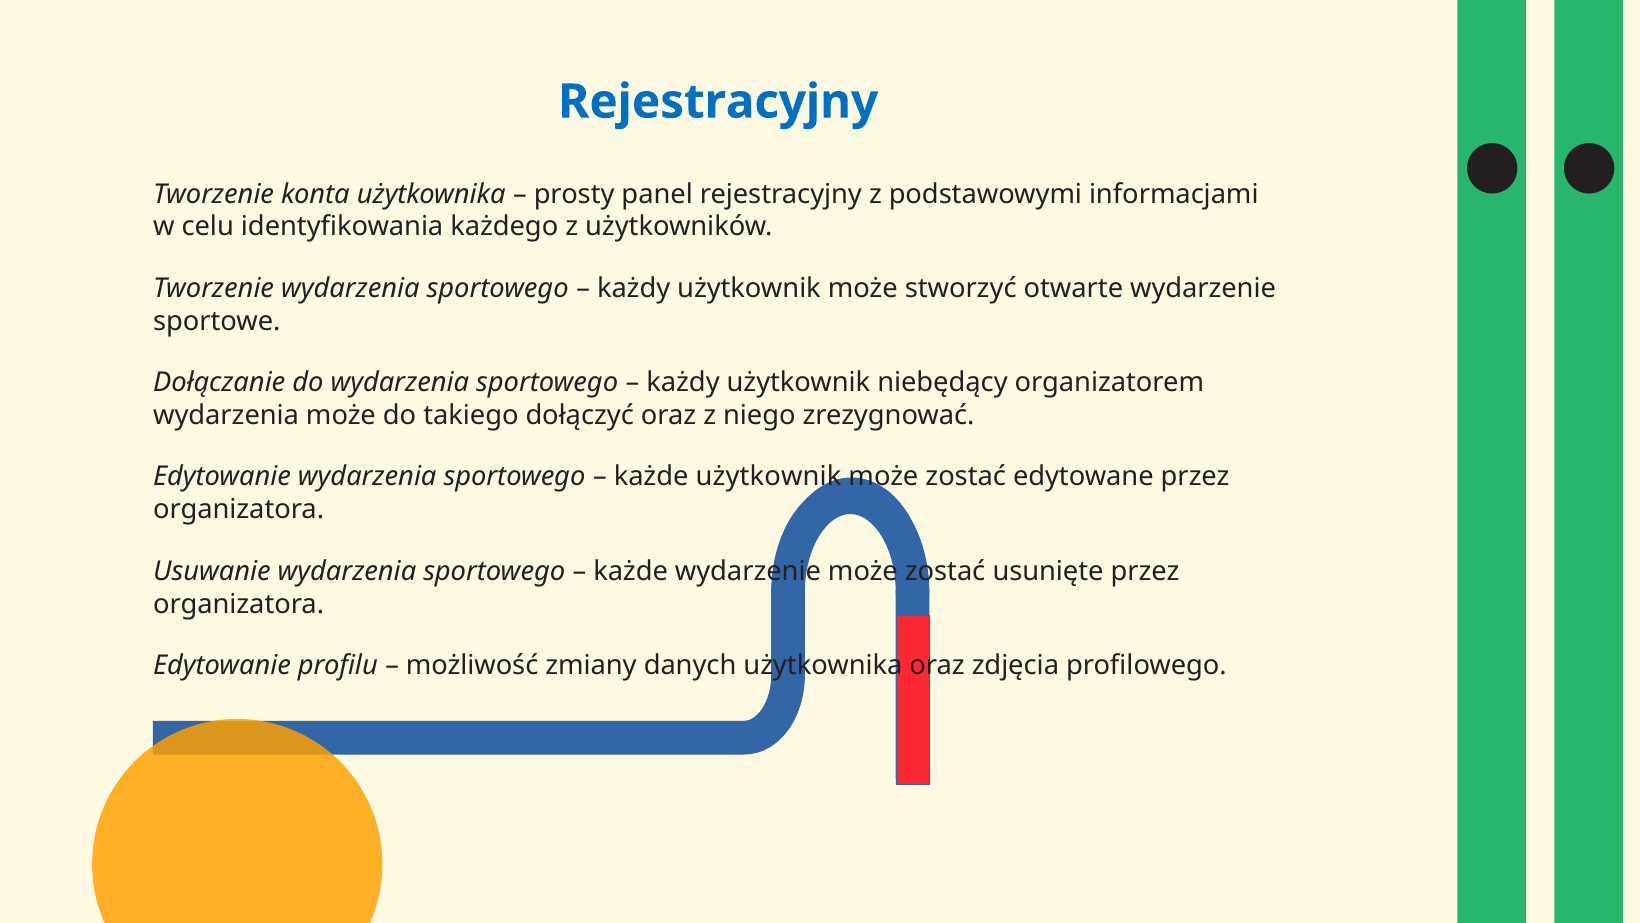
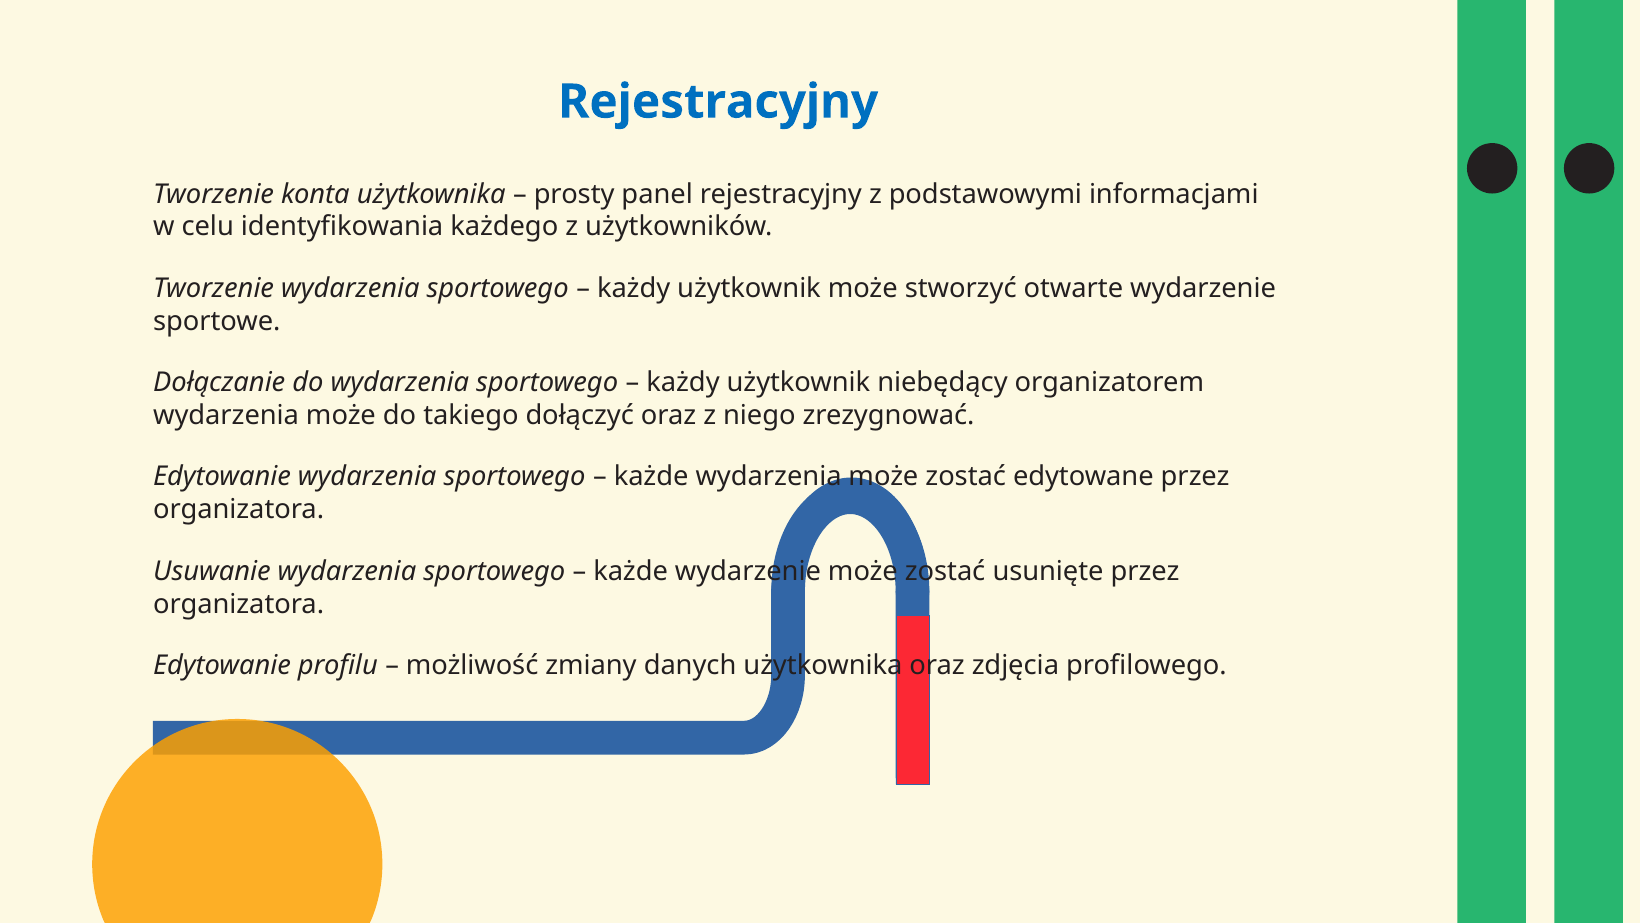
każde użytkownik: użytkownik -> wydarzenia (769, 477)
